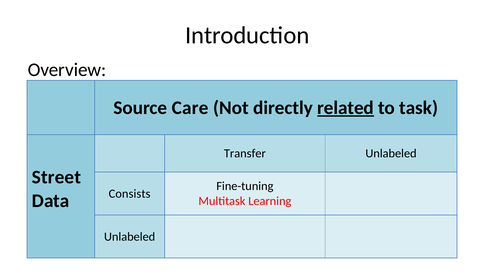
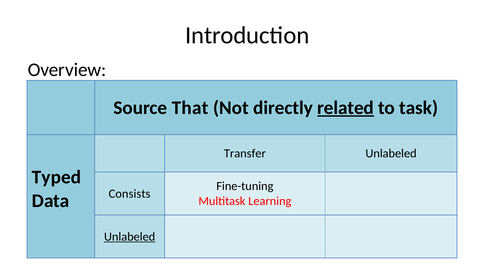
Care: Care -> That (190, 108)
Street: Street -> Typed (57, 177)
Unlabeled underline: none -> present (130, 237)
